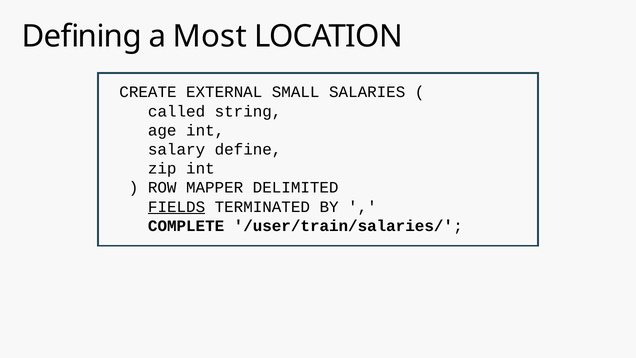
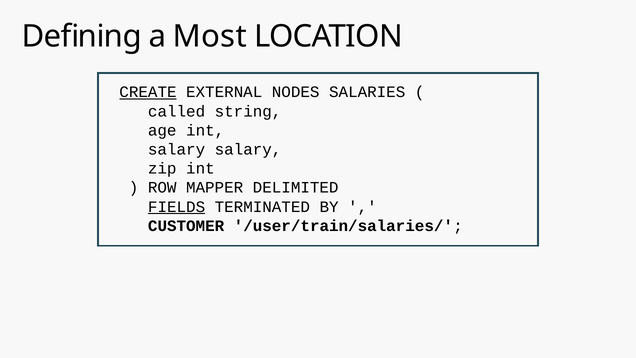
CREATE underline: none -> present (148, 92)
SMALL: SMALL -> NODES (296, 92)
salary define: define -> salary (248, 149)
COMPLETE: COMPLETE -> CUSTOMER (186, 226)
